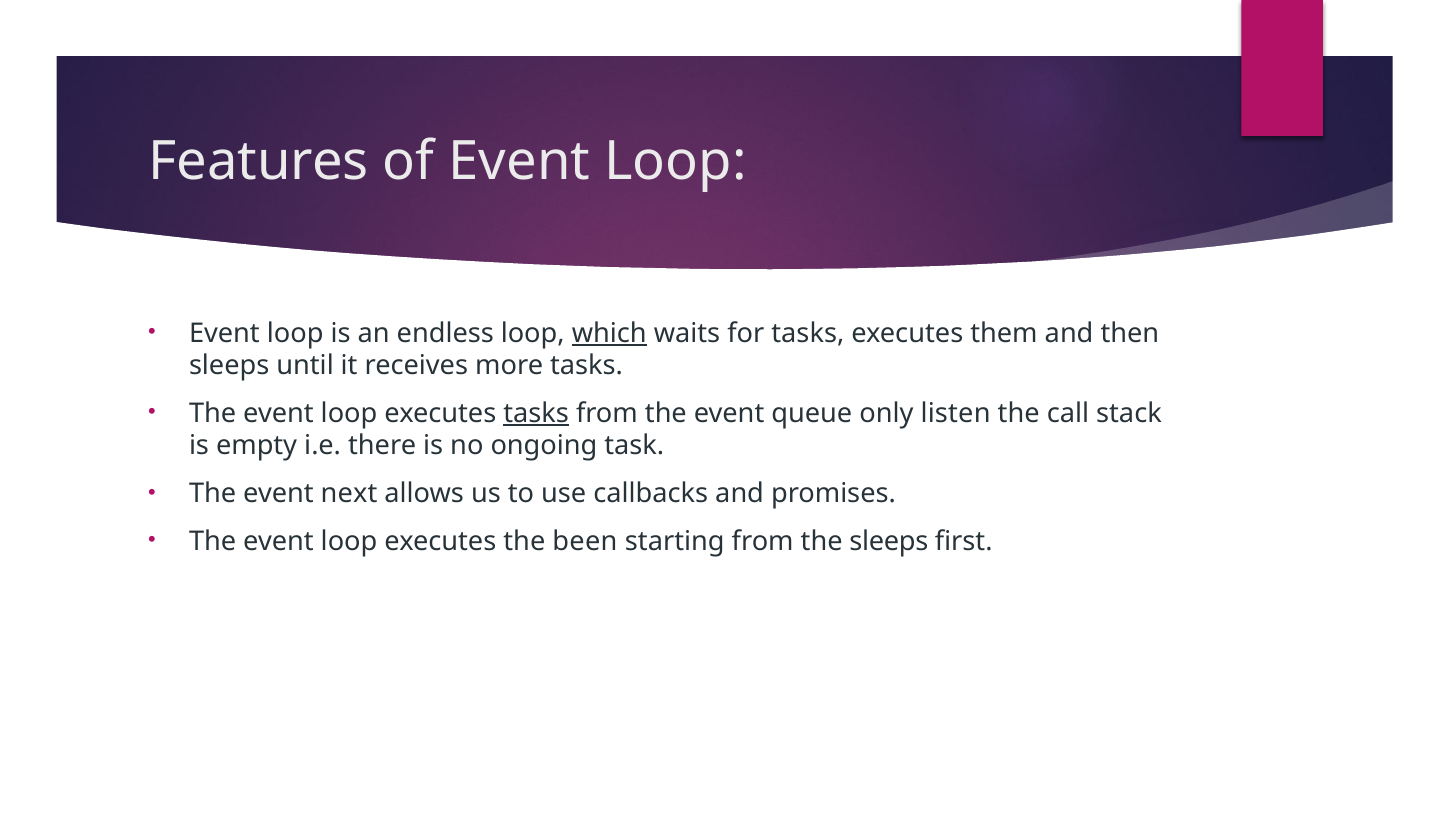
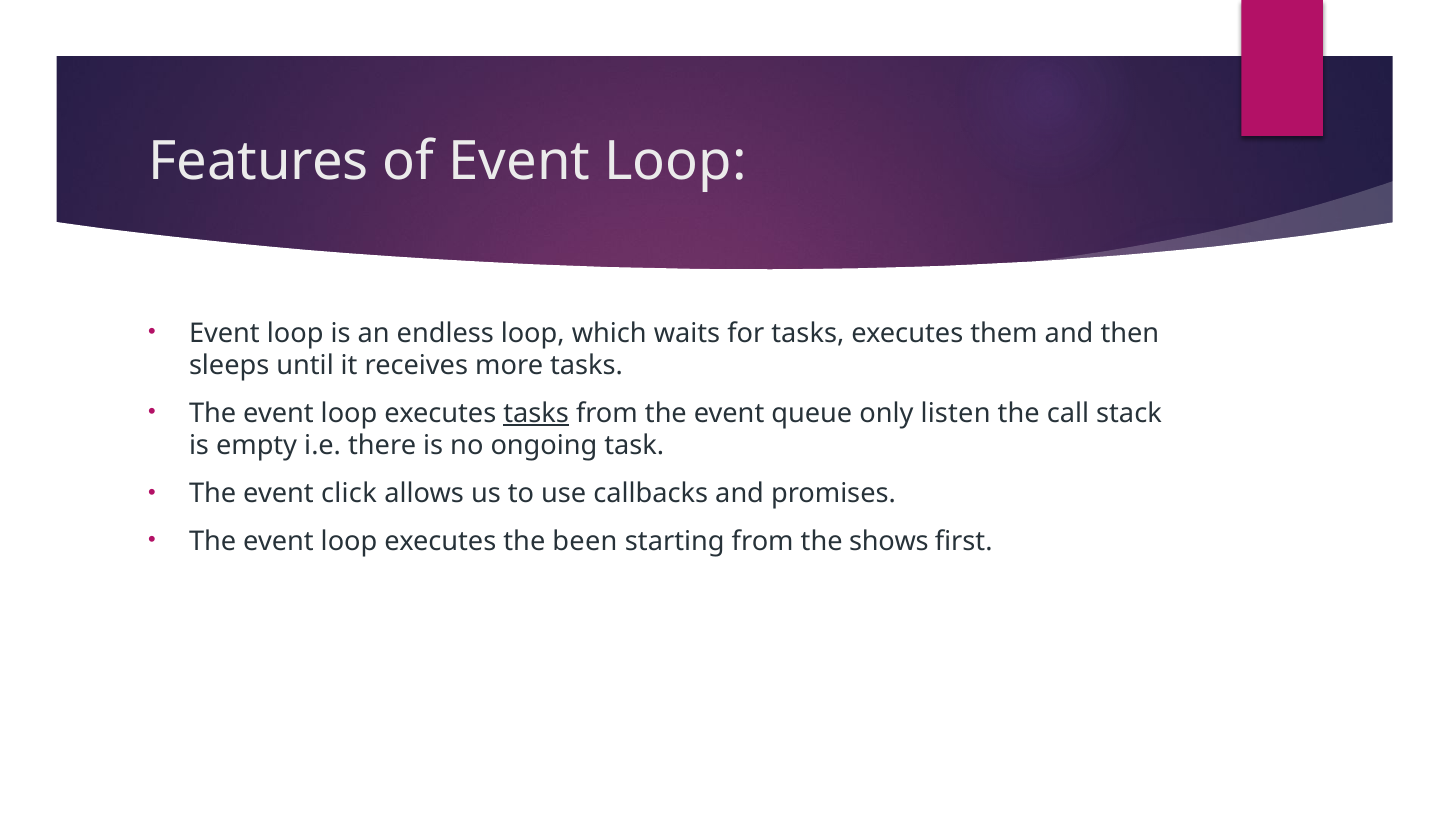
which underline: present -> none (609, 333)
next: next -> click (349, 494)
the sleeps: sleeps -> shows (889, 542)
